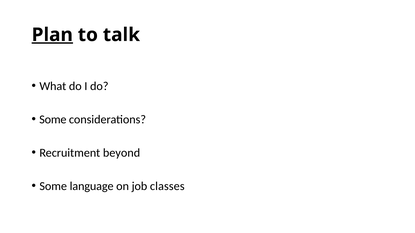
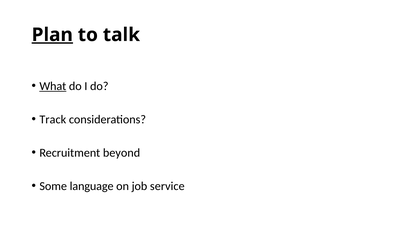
What underline: none -> present (53, 86)
Some: Some -> Track (53, 120)
classes: classes -> service (167, 187)
